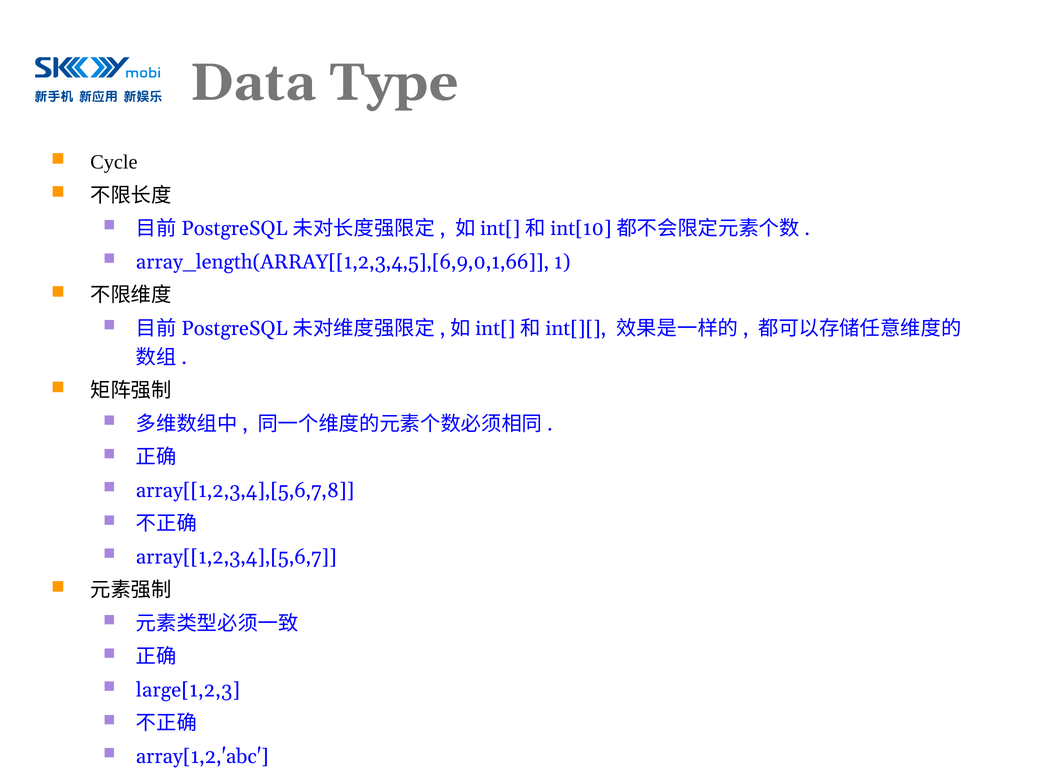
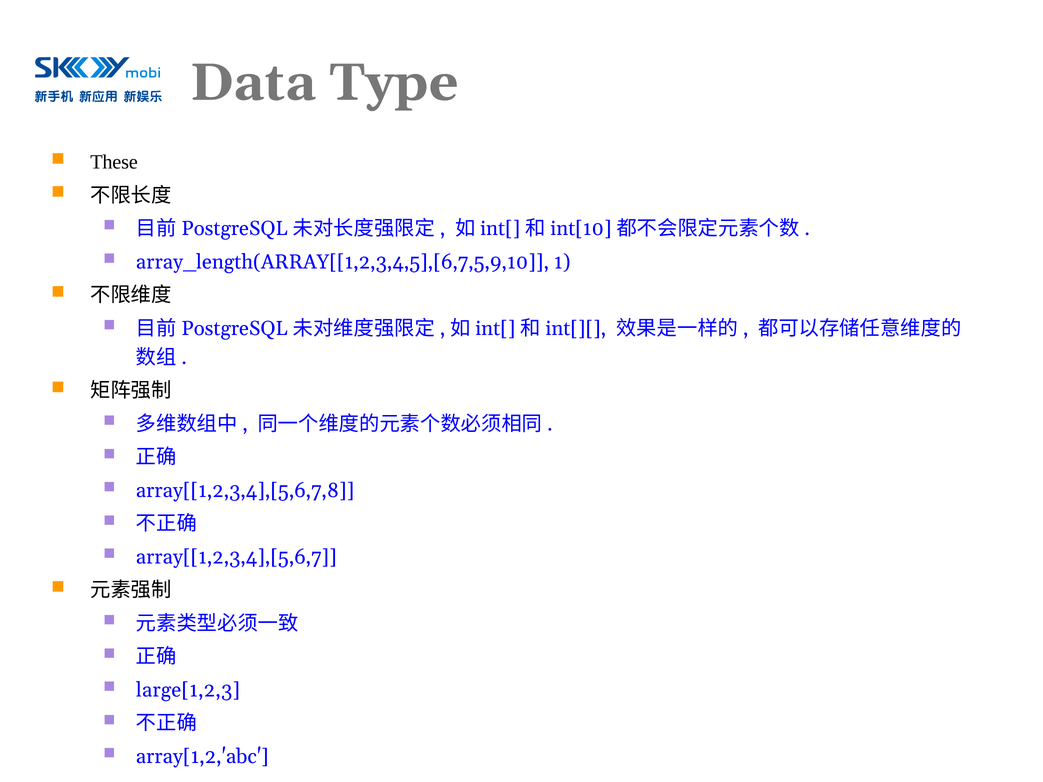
Cycle: Cycle -> These (114, 162)
array_length(ARRAY[[1,2,3,4,5],[6,9,0,1,66: array_length(ARRAY[[1,2,3,4,5],[6,9,0,1,66 -> array_length(ARRAY[[1,2,3,4,5],[6,7,5,9,10 (343, 262)
